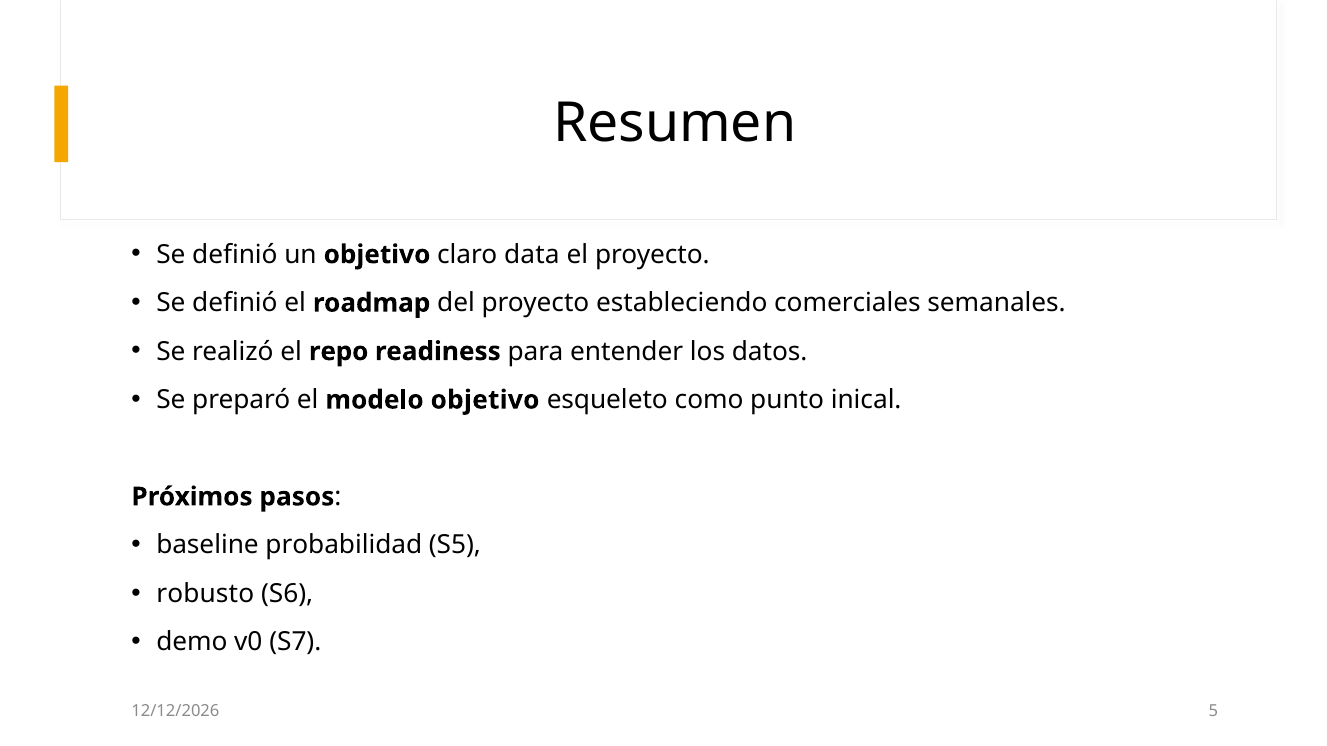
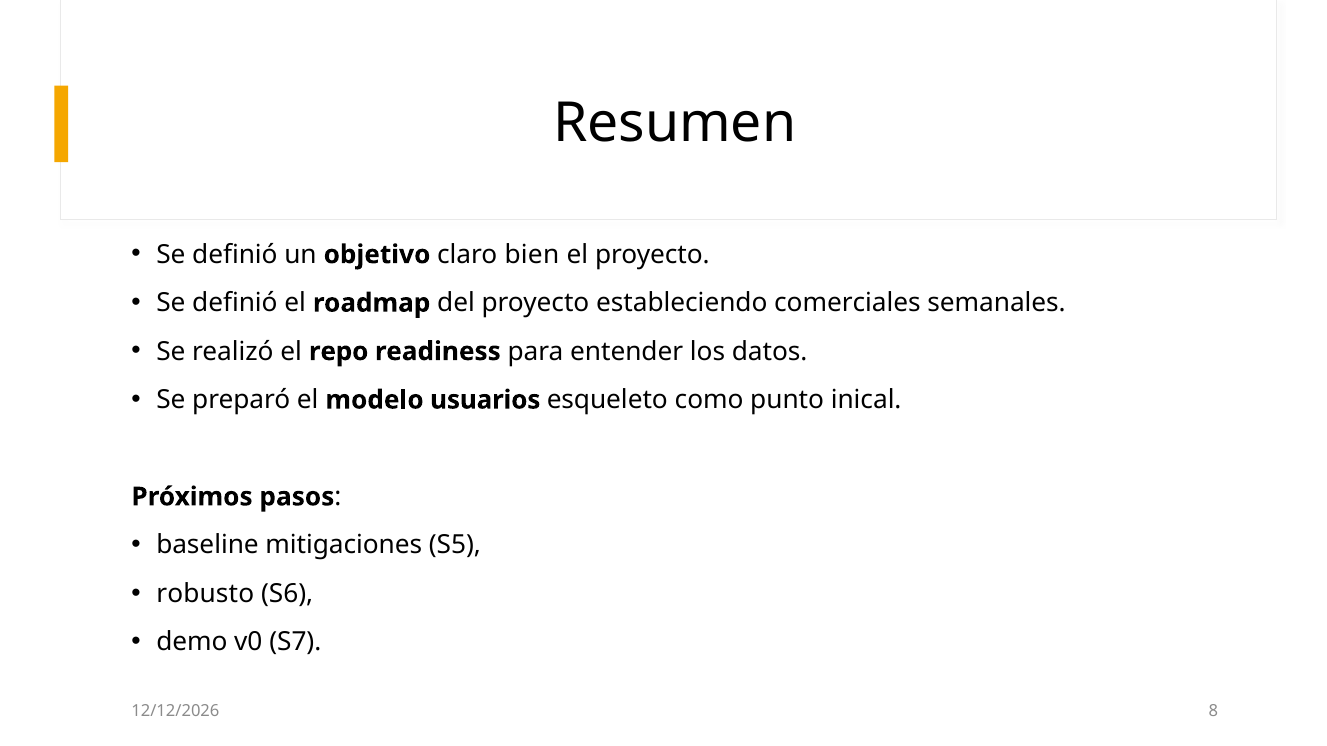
data: data -> bien (532, 255)
modelo objetivo: objetivo -> usuarios (485, 400)
probabilidad: probabilidad -> mitigaciones (344, 546)
5: 5 -> 8 (1213, 711)
